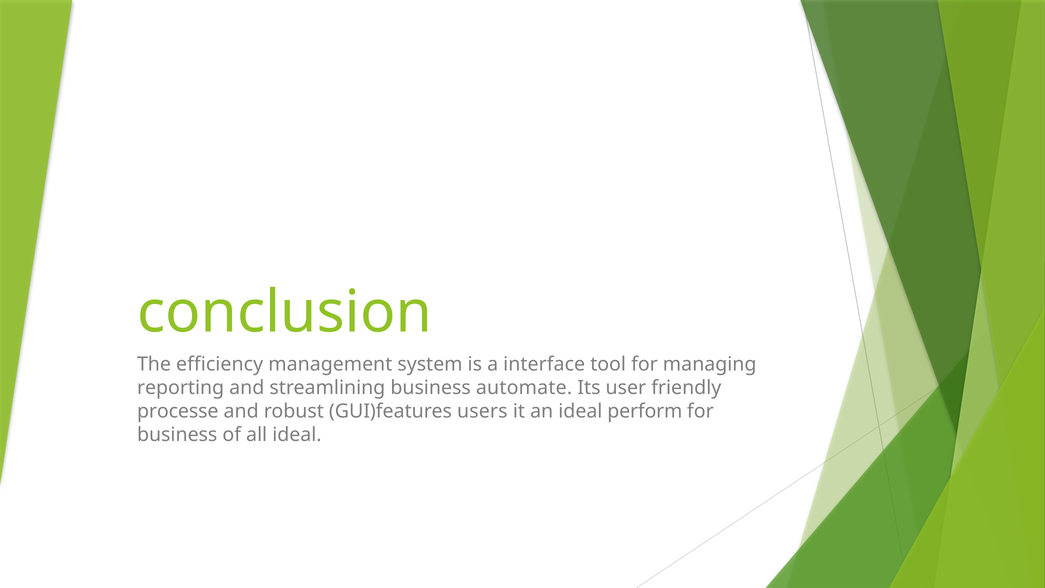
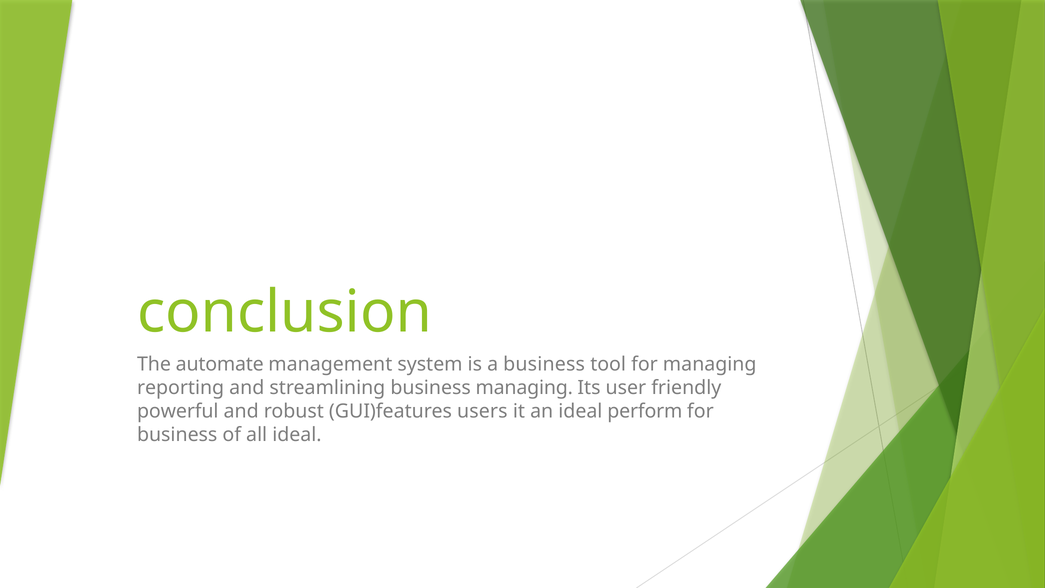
efficiency: efficiency -> automate (220, 364)
a interface: interface -> business (544, 364)
business automate: automate -> managing (524, 388)
processe: processe -> powerful (178, 411)
